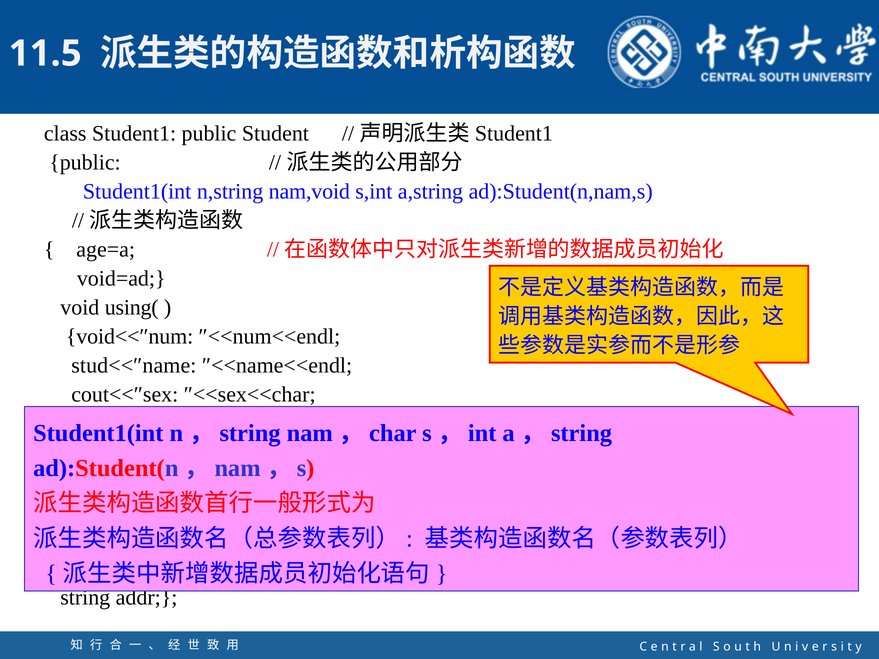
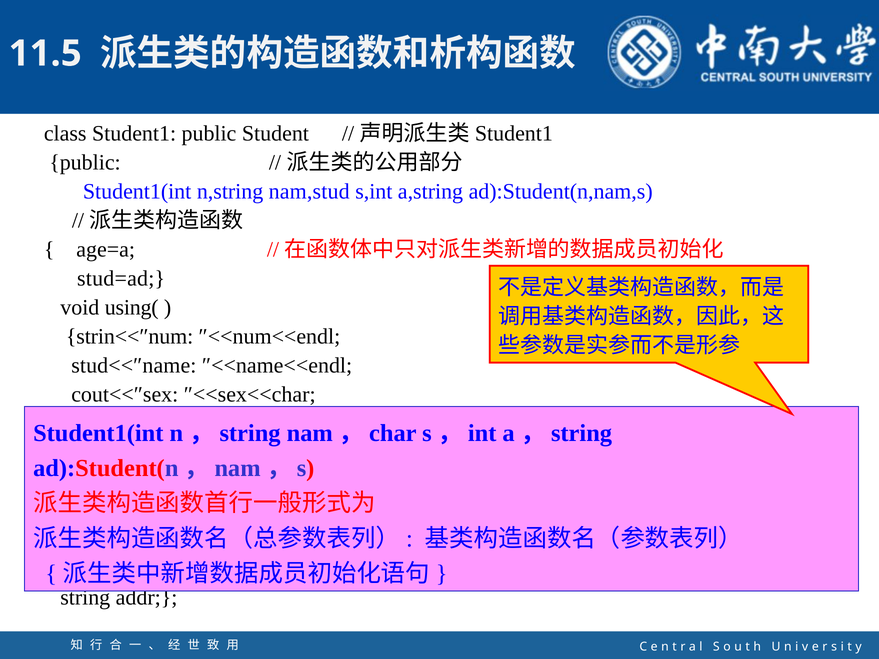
nam,void: nam,void -> nam,stud (309, 192)
void=ad: void=ad -> stud=ad (121, 279)
void<<″num: void<<″num -> strin<<″num (130, 337)
